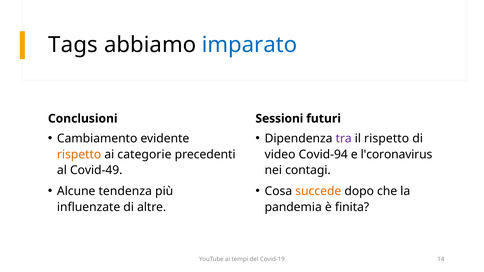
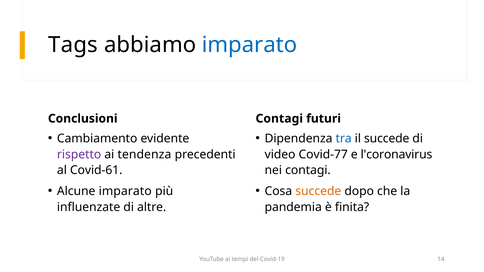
Sessioni: Sessioni -> Contagi (279, 119)
tra colour: purple -> blue (344, 139)
il rispetto: rispetto -> succede (387, 139)
rispetto colour: orange -> purple (79, 155)
categorie: categorie -> tendenza (144, 155)
Covid-94: Covid-94 -> Covid-77 (323, 155)
Covid-49: Covid-49 -> Covid-61 (96, 170)
Alcune tendenza: tendenza -> imparato (125, 191)
